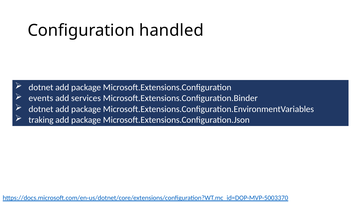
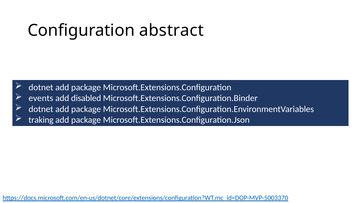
handled: handled -> abstract (171, 30)
services: services -> disabled (86, 98)
